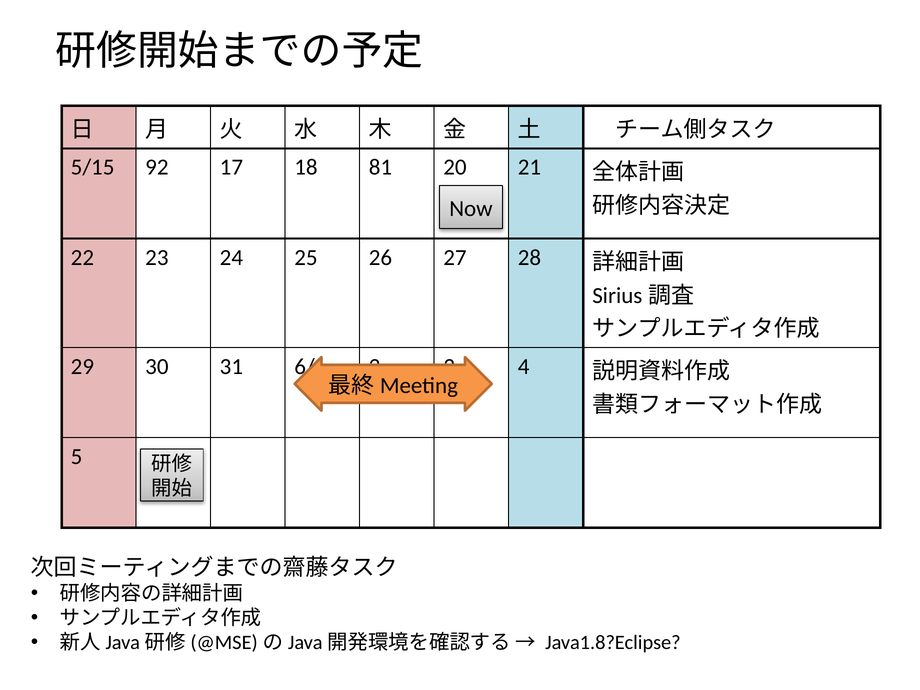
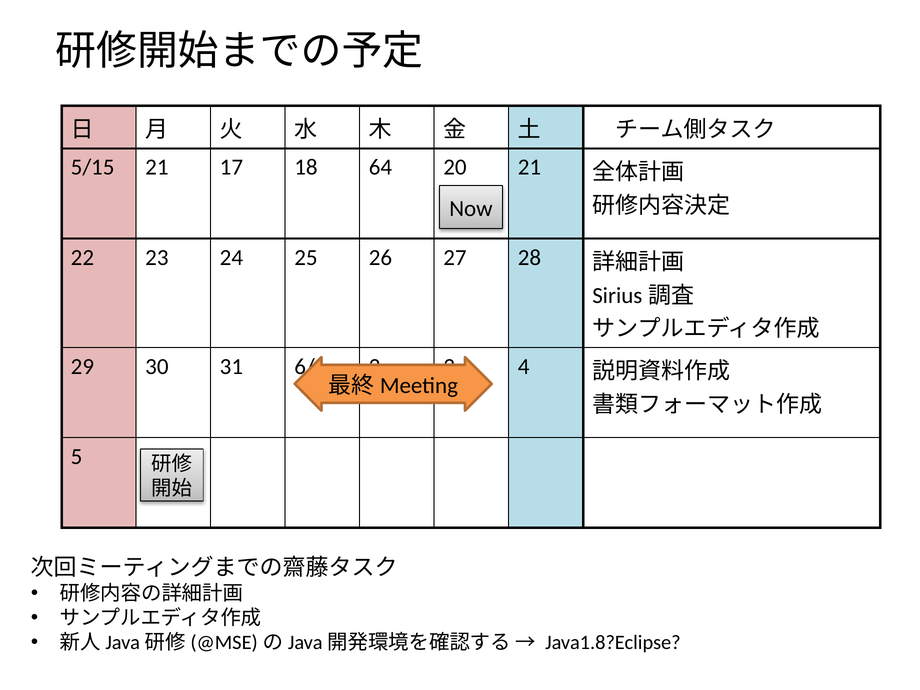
5/15 92: 92 -> 21 (157, 167)
81: 81 -> 64 (380, 167)
